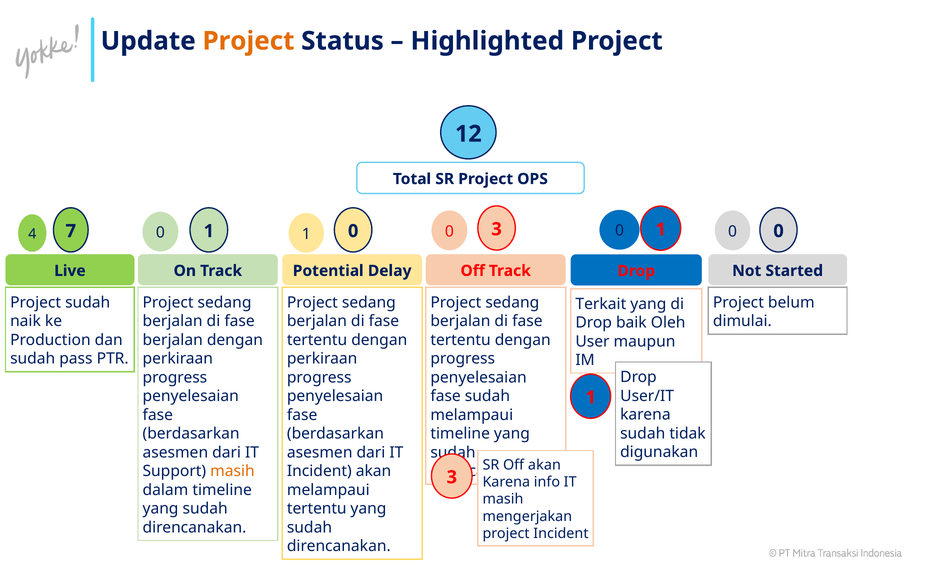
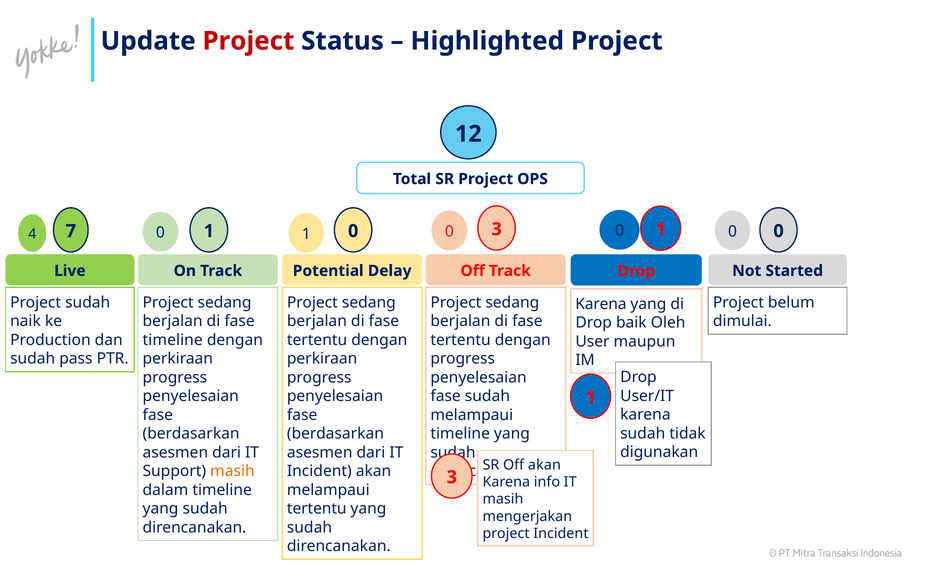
Project colour: orange -> red (248, 41)
Terkait: Terkait -> Karena (601, 304)
berjalan: berjalan -> timeline (173, 340)
